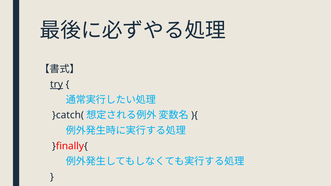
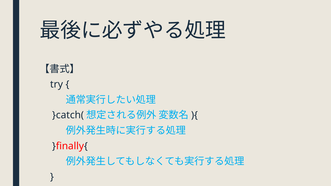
try underline: present -> none (57, 84)
